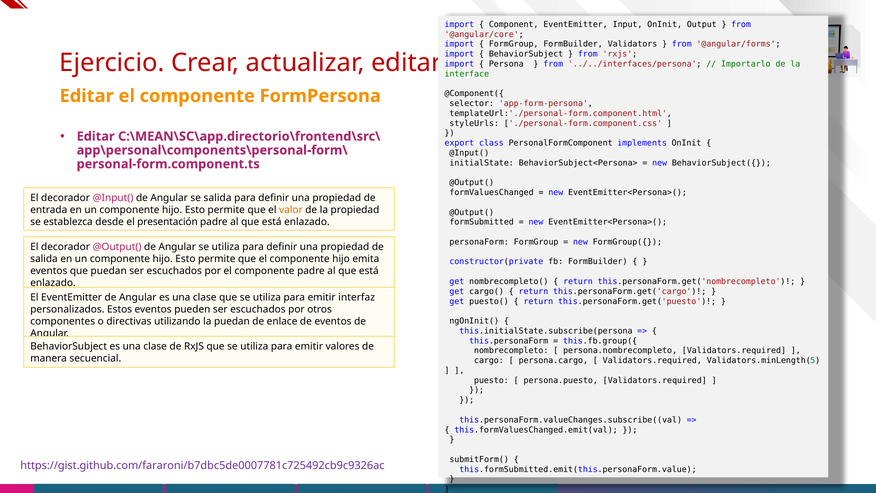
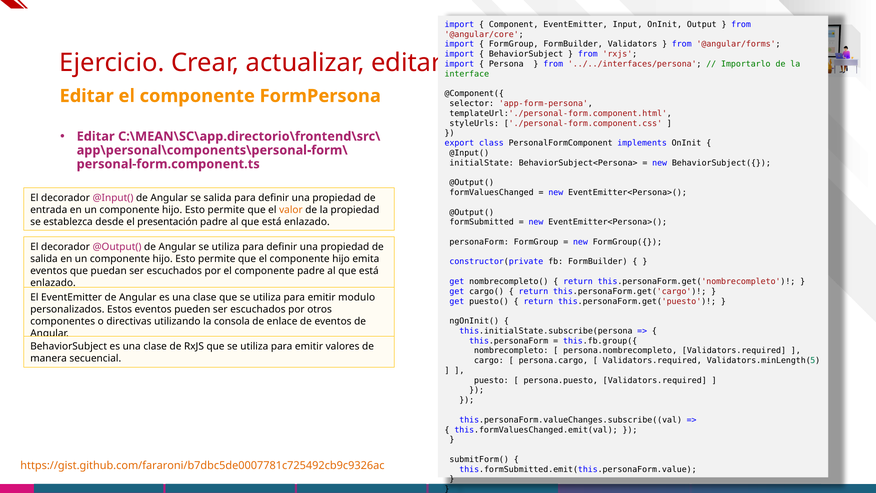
interfaz: interfaz -> modulo (357, 297)
la puedan: puedan -> consola (232, 321)
https://gist.github.com/fararoni/b7dbc5de0007781c725492cb9c9326ac colour: purple -> orange (202, 465)
